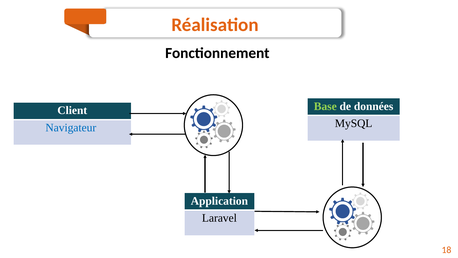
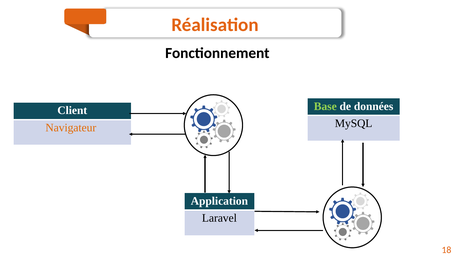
Navigateur colour: blue -> orange (71, 128)
